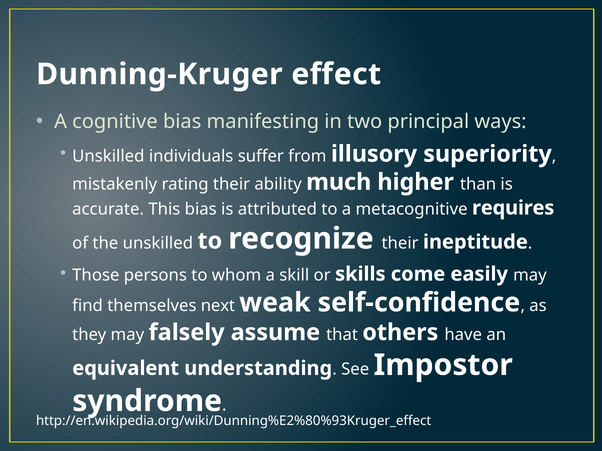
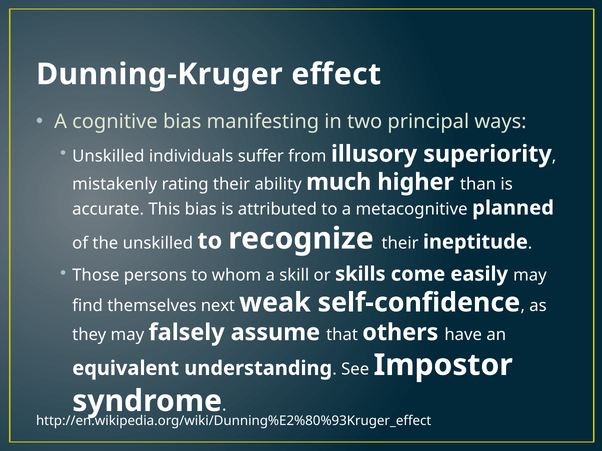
requires: requires -> planned (513, 208)
